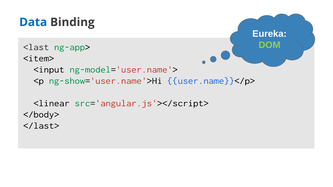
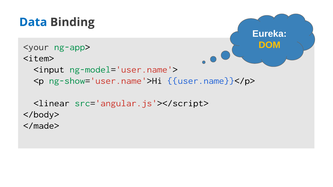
DOM colour: light green -> yellow (270, 45)
<last: <last -> <your (36, 47)
</last>: </last> -> </made> (41, 126)
